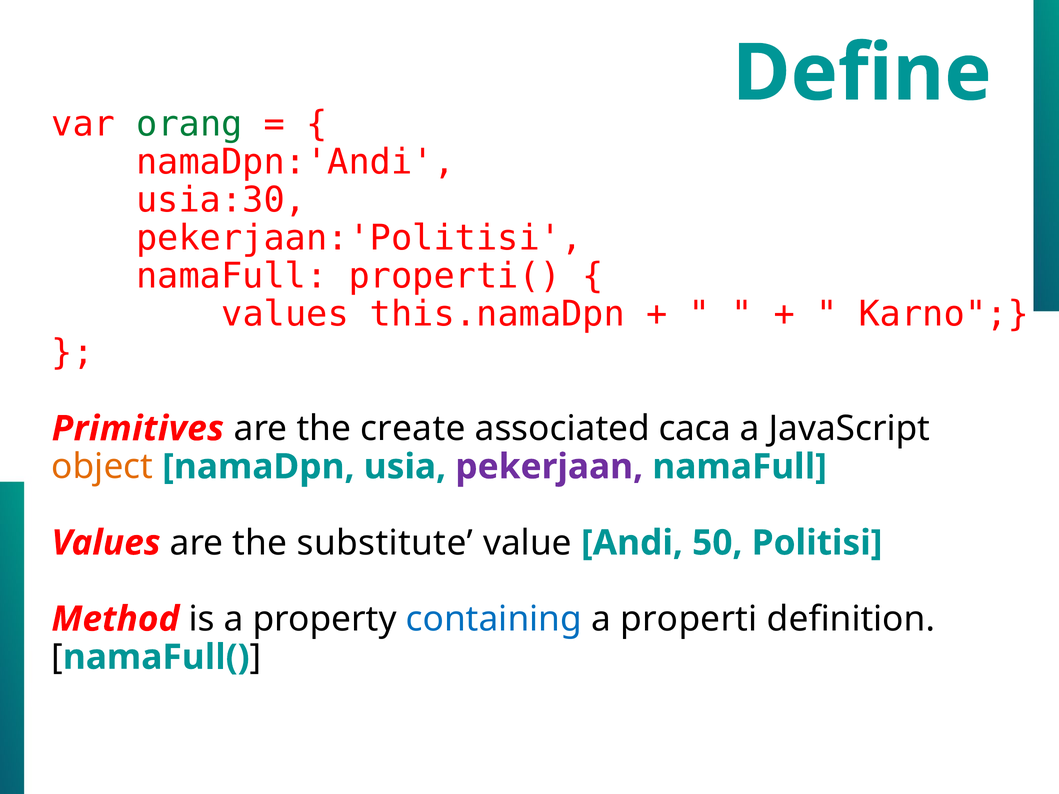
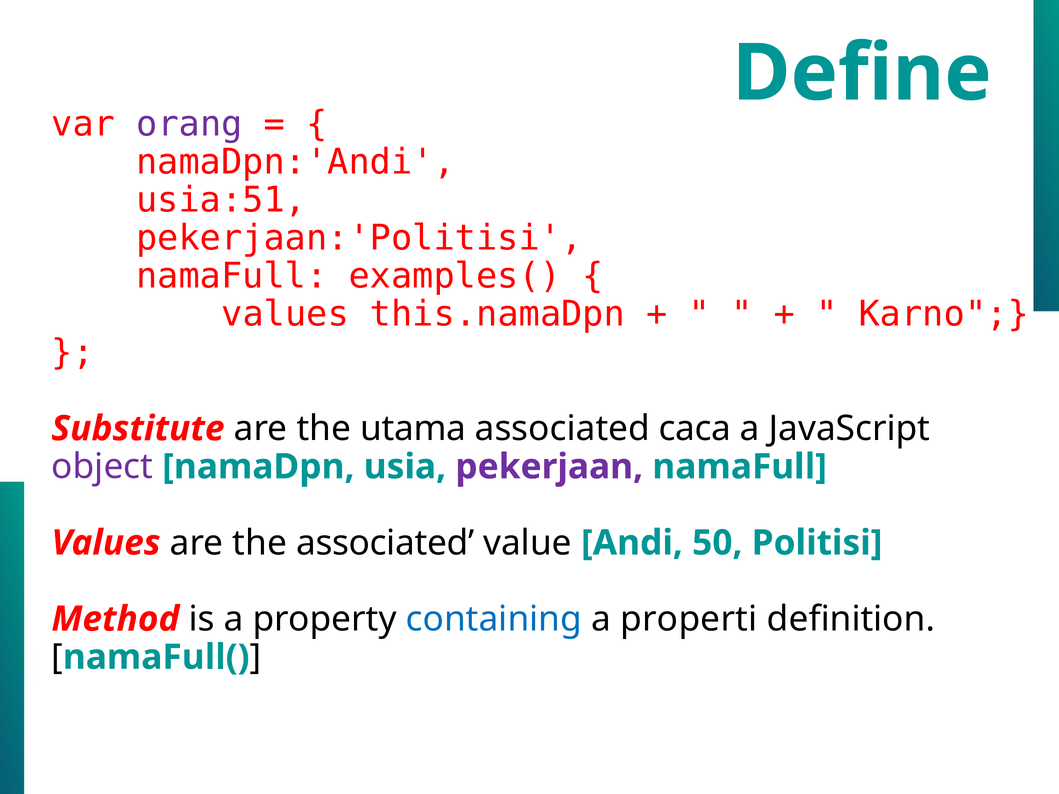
orang colour: green -> purple (189, 124)
usia:30: usia:30 -> usia:51 (221, 200)
properti(: properti( -> examples( (455, 276)
Primitives: Primitives -> Substitute (138, 429)
create: create -> utama (413, 429)
object colour: orange -> purple (102, 467)
the substitute: substitute -> associated (385, 543)
